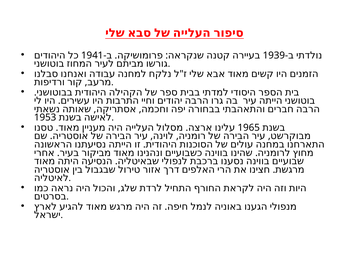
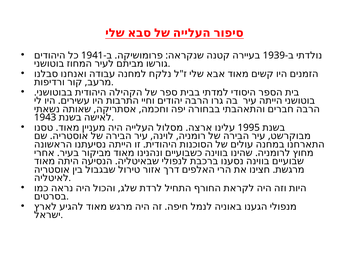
1953: 1953 -> 1943 (45, 117)
1965: 1965 -> 1995 (249, 128)
